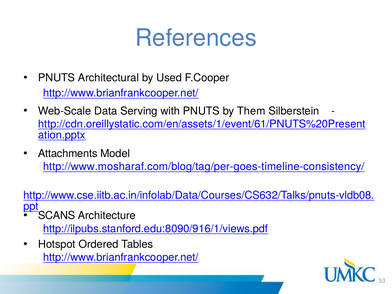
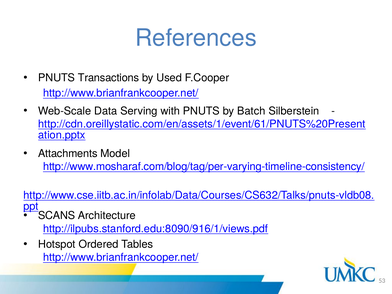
Architectural: Architectural -> Transactions (109, 78)
Them: Them -> Batch (251, 111)
http://www.mosharaf.com/blog/tag/per-goes-timeline-consistency/: http://www.mosharaf.com/blog/tag/per-goes-timeline-consistency/ -> http://www.mosharaf.com/blog/tag/per-varying-timeline-consistency/ (204, 167)
